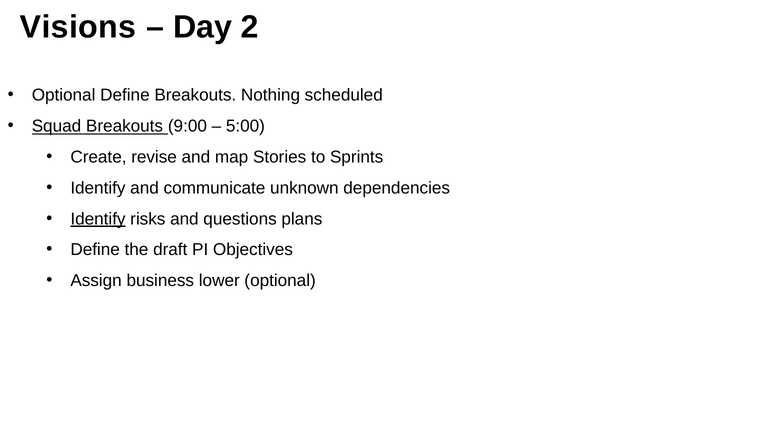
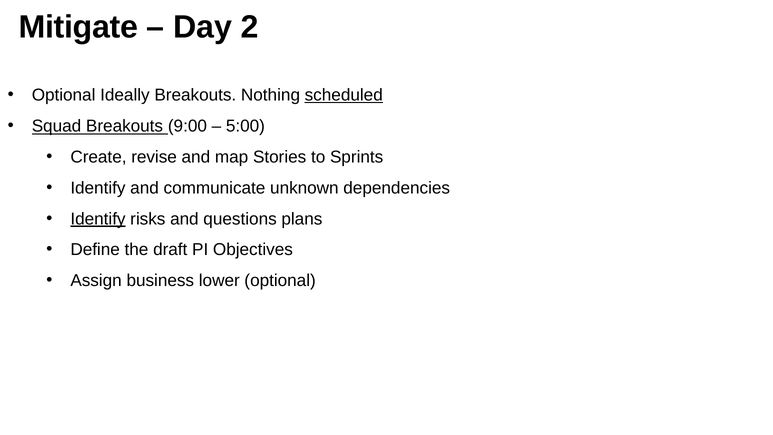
Visions: Visions -> Mitigate (78, 27)
Optional Define: Define -> Ideally (125, 95)
scheduled underline: none -> present (344, 95)
